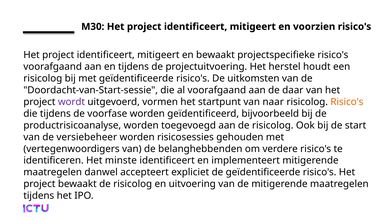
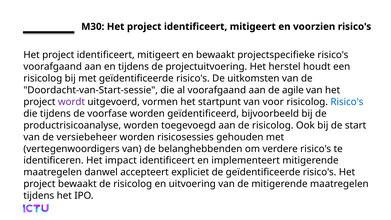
daar: daar -> agile (293, 90)
naar: naar -> voor (273, 102)
Risico's colour: orange -> blue (347, 102)
minste: minste -> impact (121, 160)
